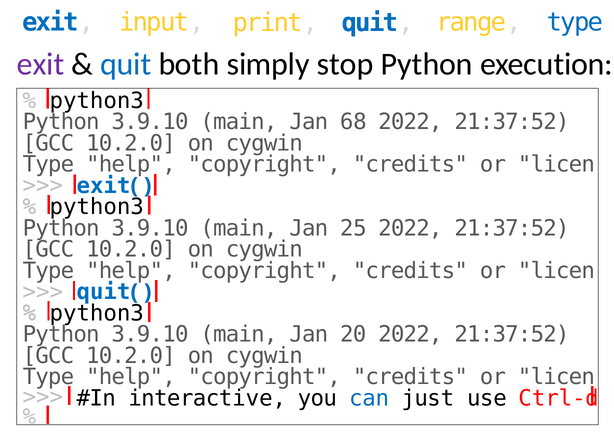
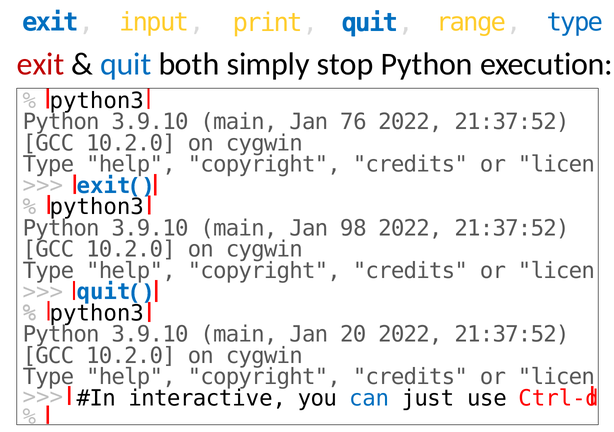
exit colour: purple -> red (40, 64)
68: 68 -> 76 (353, 122)
25: 25 -> 98 (353, 229)
